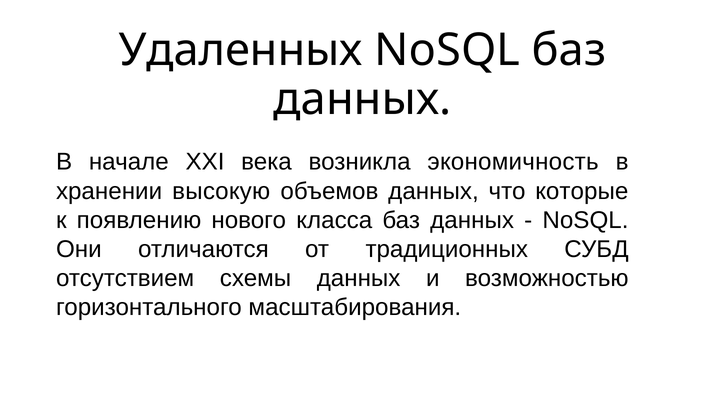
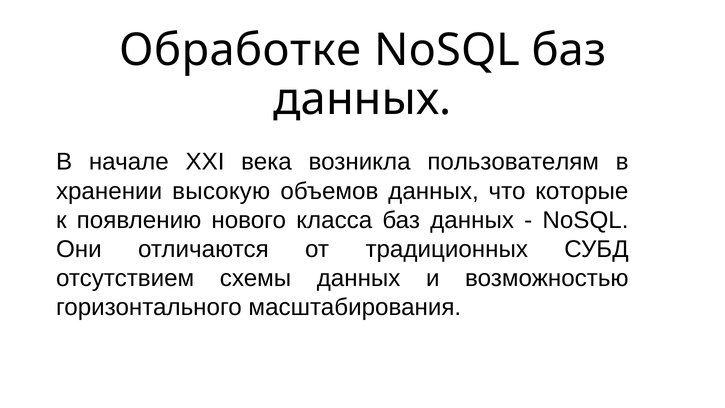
Удаленных: Удаленных -> Обработке (240, 50)
экономичность: экономичность -> пользователям (513, 162)
